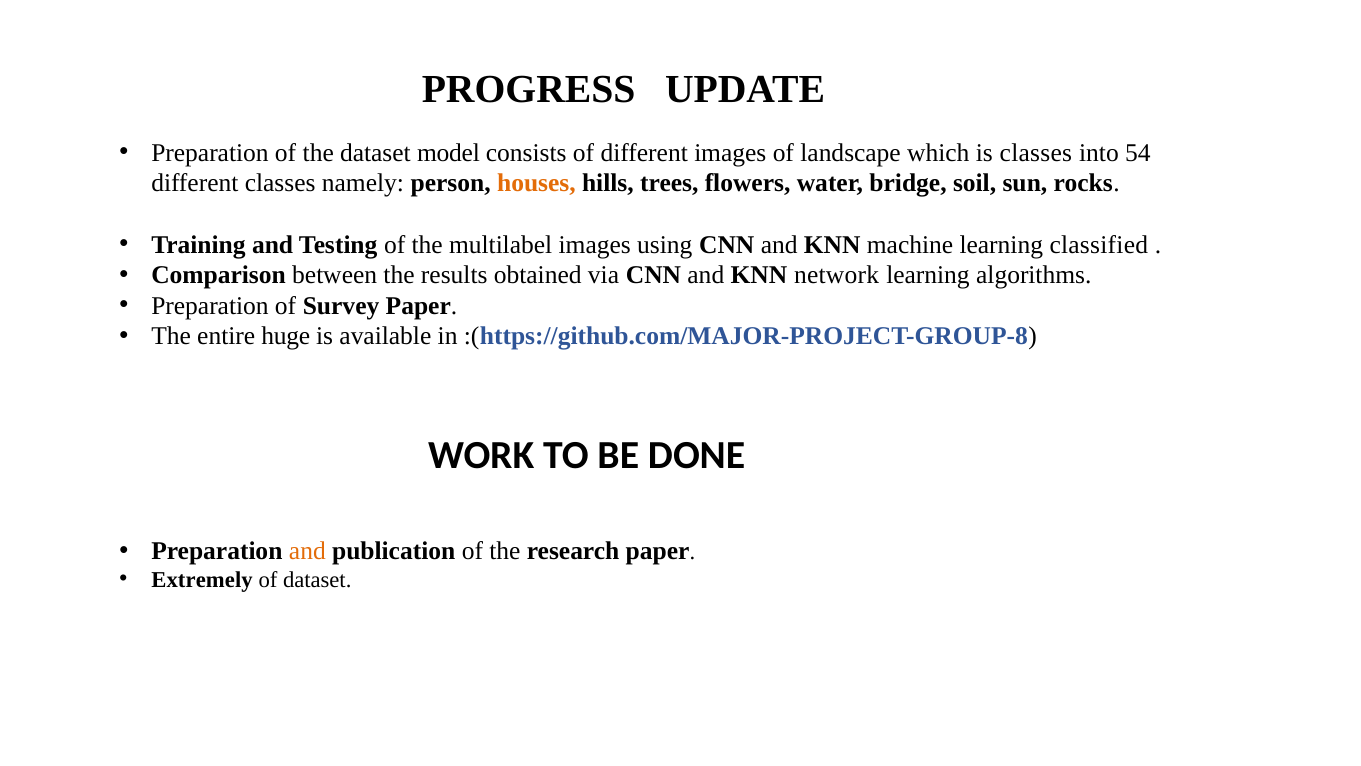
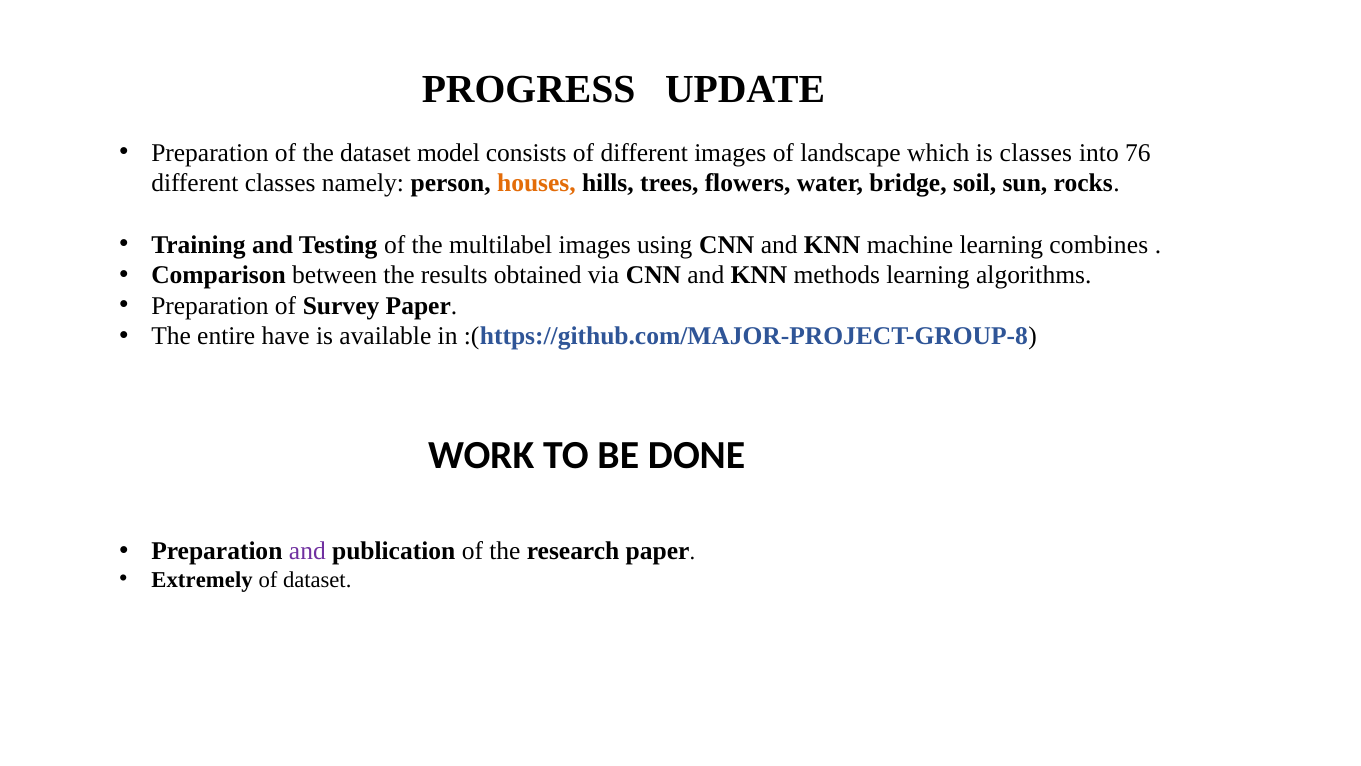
54: 54 -> 76 (1138, 153)
classified: classified -> combines (1099, 244)
network: network -> methods (837, 275)
huge: huge -> have (286, 336)
and colour: orange -> purple (307, 551)
